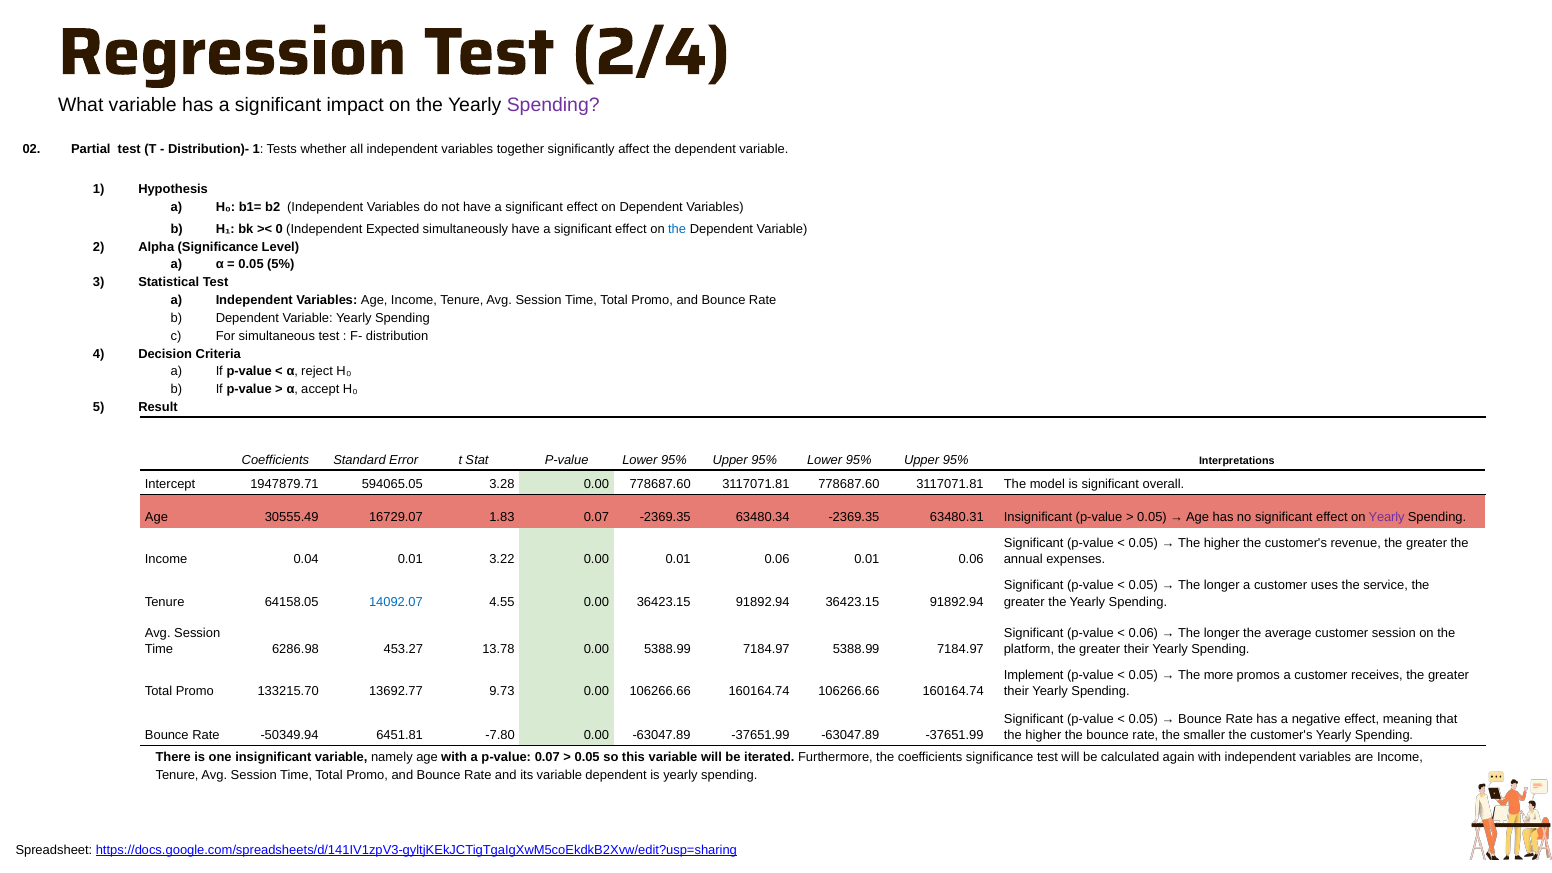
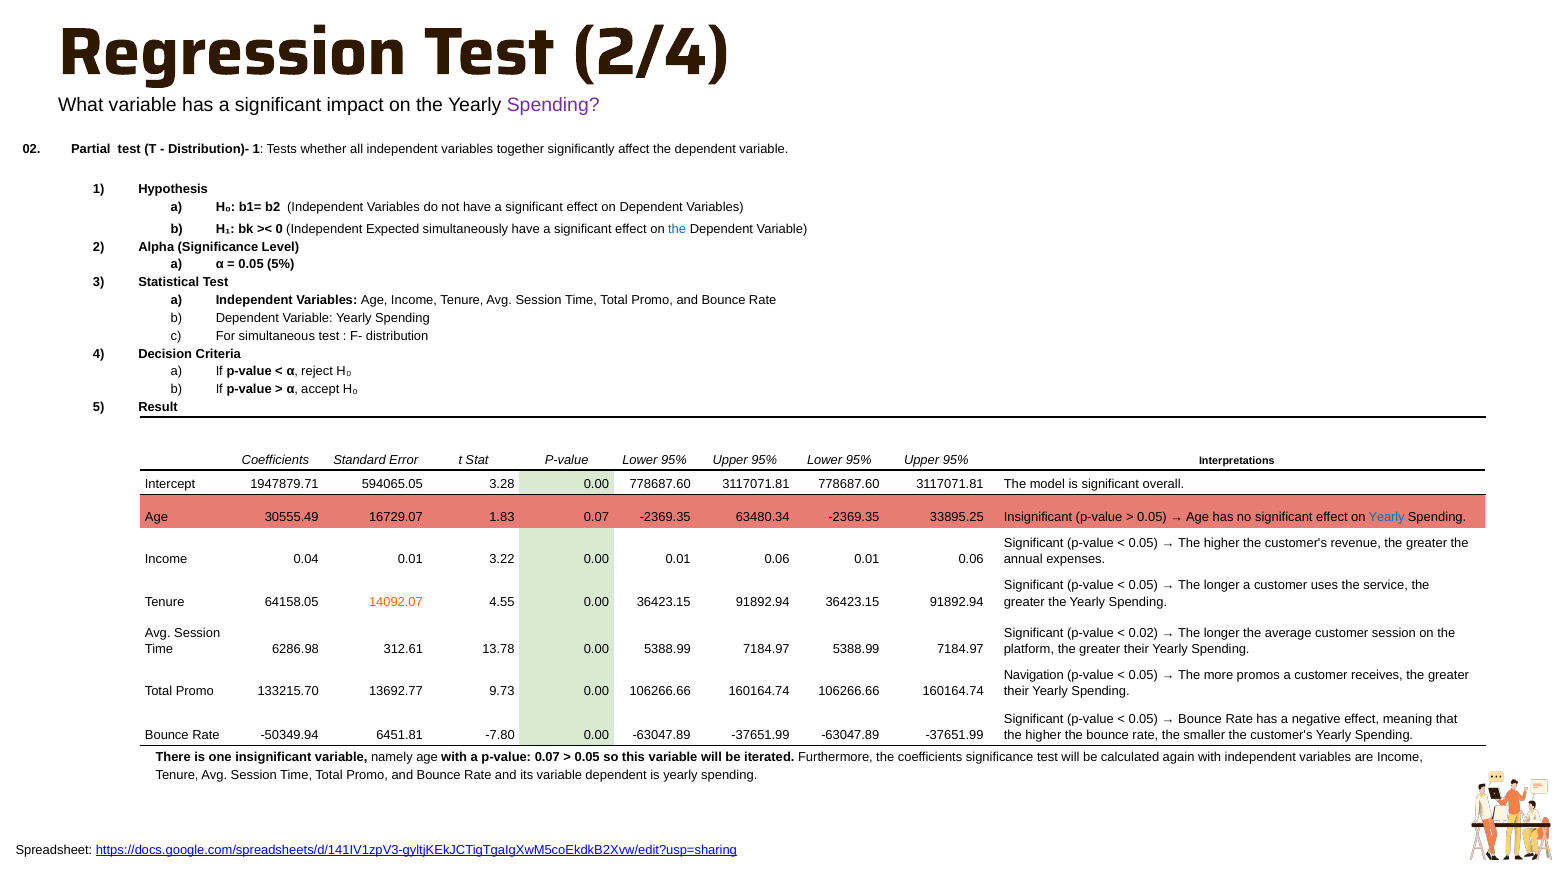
63480.31: 63480.31 -> 33895.25 (957, 518)
Yearly colour: purple -> blue (1387, 518)
14092.07 colour: blue -> orange (396, 602)
0.06: 0.06 -> 0.02 (1143, 633)
453.27: 453.27 -> 312.61 (403, 649)
Implement: Implement -> Navigation (1034, 675)
